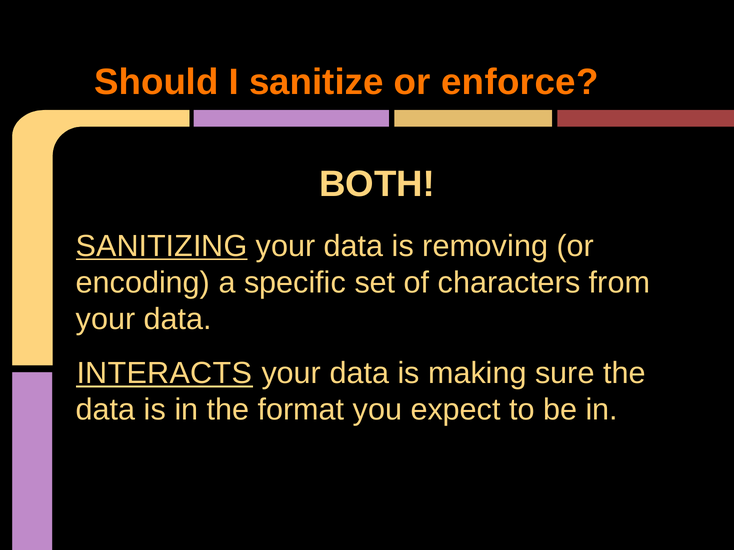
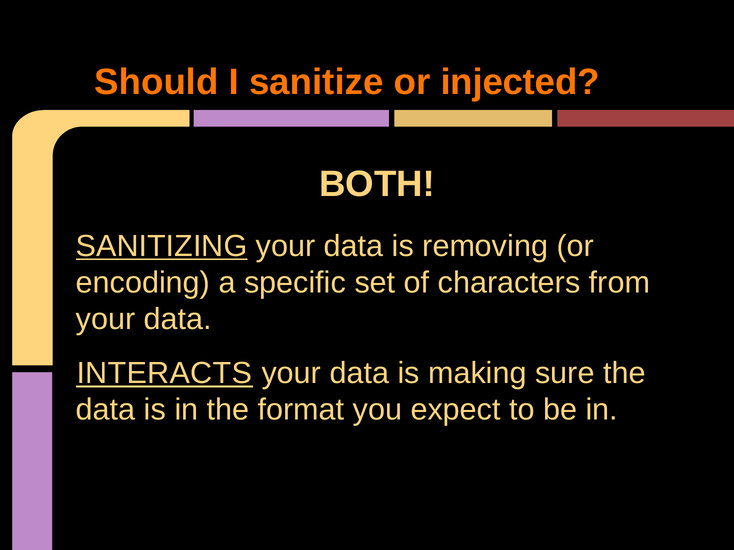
enforce: enforce -> injected (520, 82)
